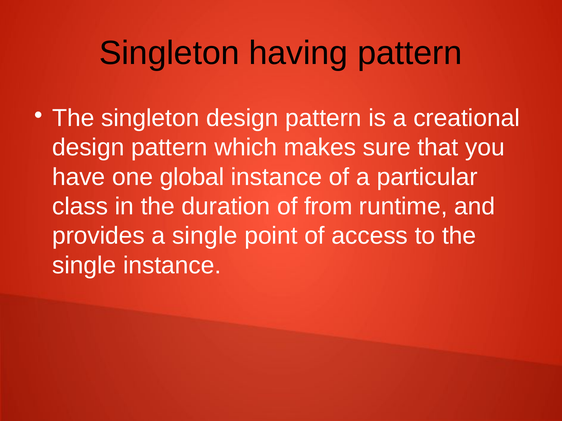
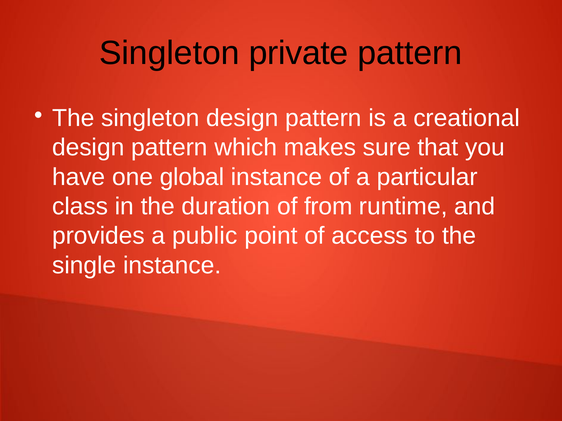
having: having -> private (299, 53)
a single: single -> public (205, 236)
